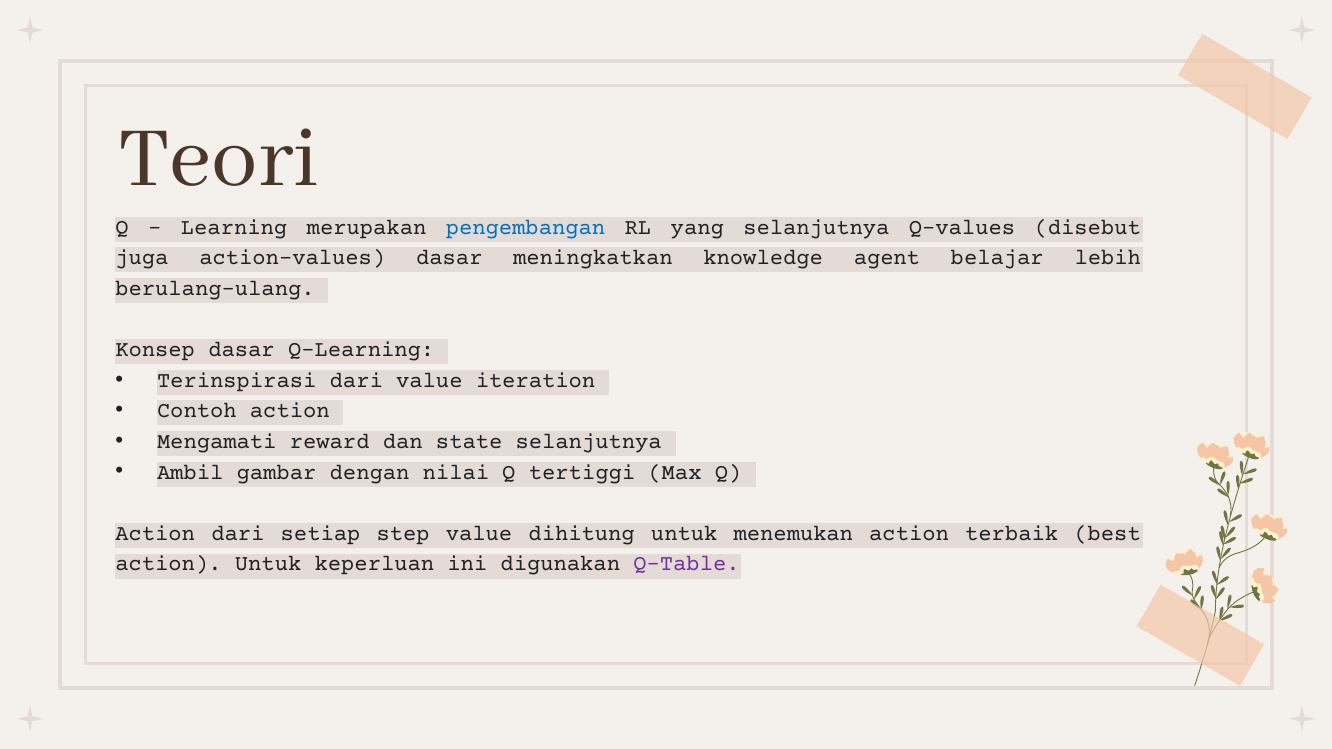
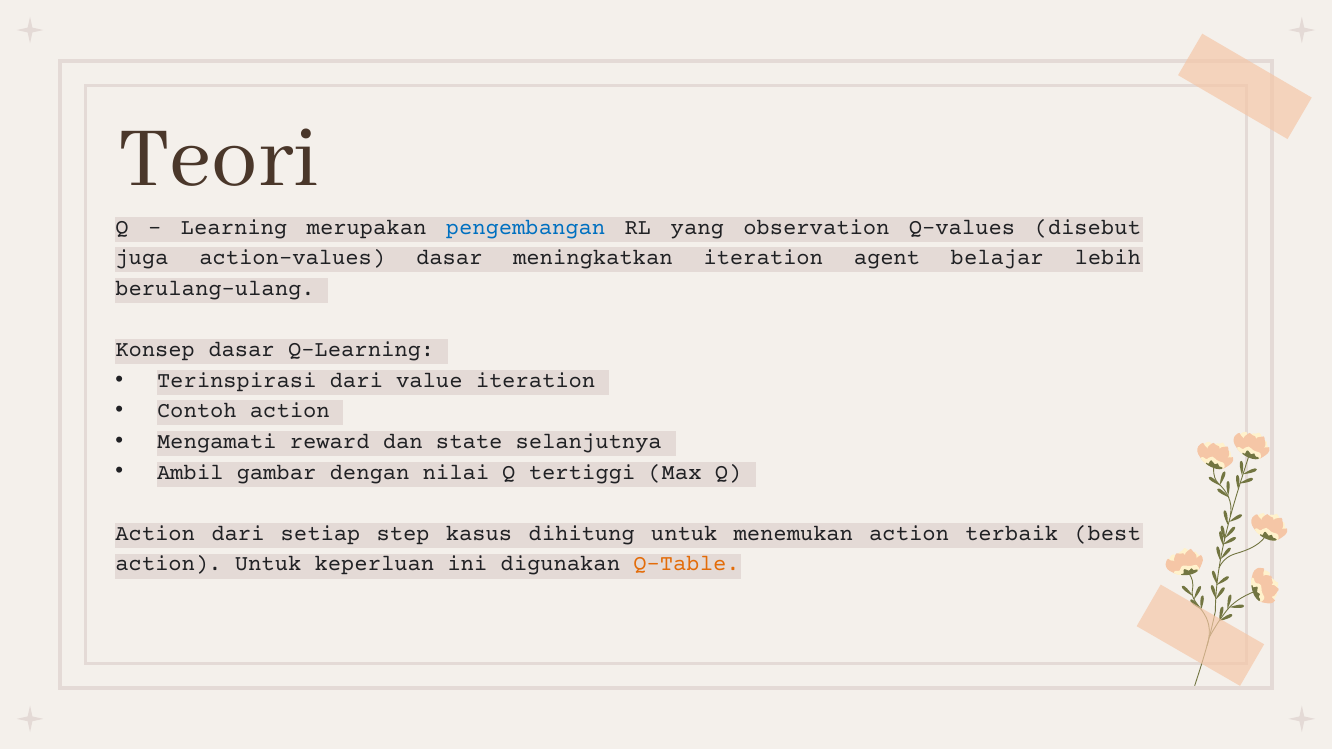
yang selanjutnya: selanjutnya -> observation (816, 227)
meningkatkan knowledge: knowledge -> iteration (763, 258)
step value: value -> kasus (479, 533)
Q-Table colour: purple -> orange (686, 564)
